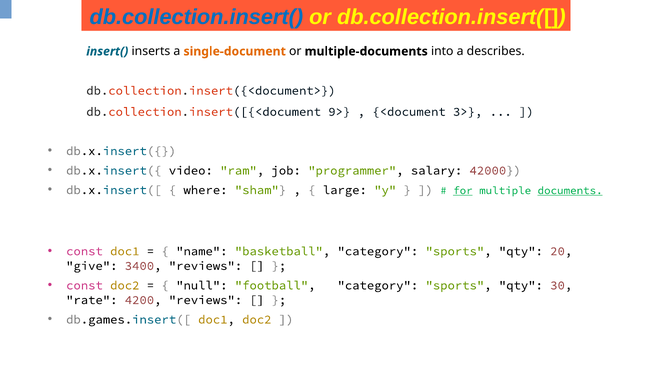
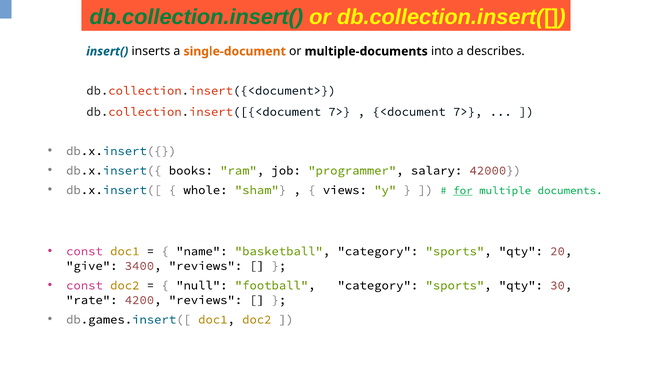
db.collection.insert( colour: blue -> green (196, 17)
db.collection.insert([{<document 9>: 9> -> 7> (339, 112)
<document 3>: 3> -> 7> (468, 112)
video: video -> books (191, 171)
where: where -> whole (205, 190)
large: large -> views (345, 190)
documents underline: present -> none (570, 191)
